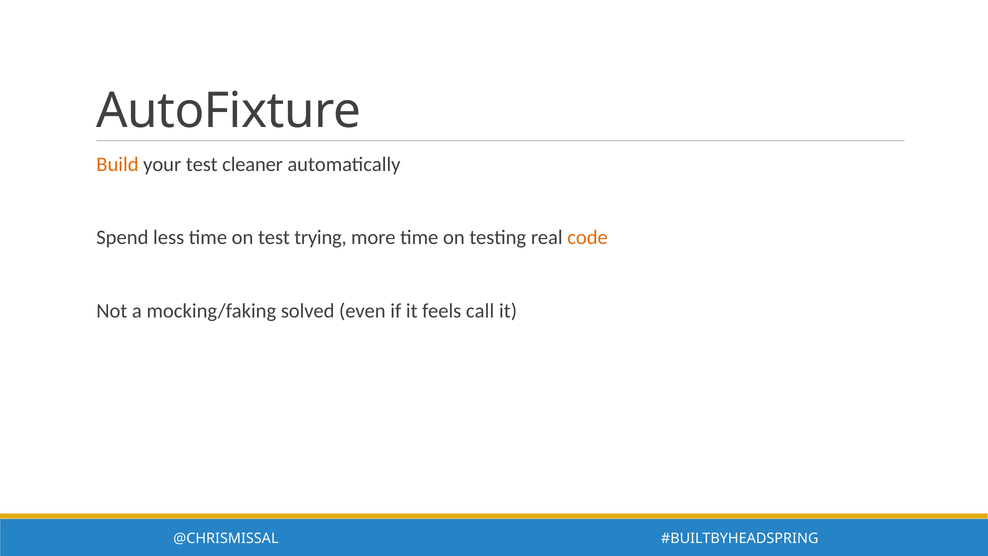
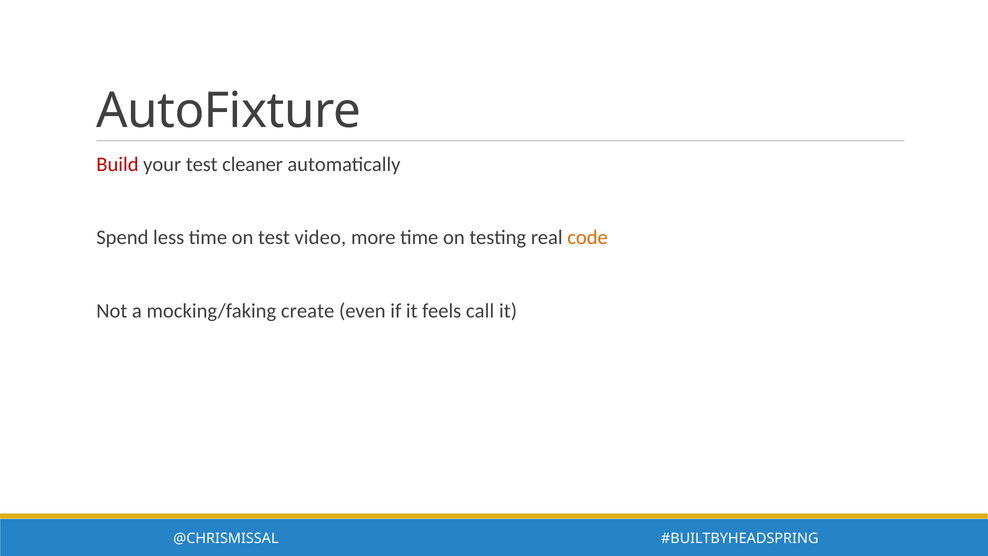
Build colour: orange -> red (117, 164)
trying: trying -> video (320, 238)
solved: solved -> create (308, 311)
